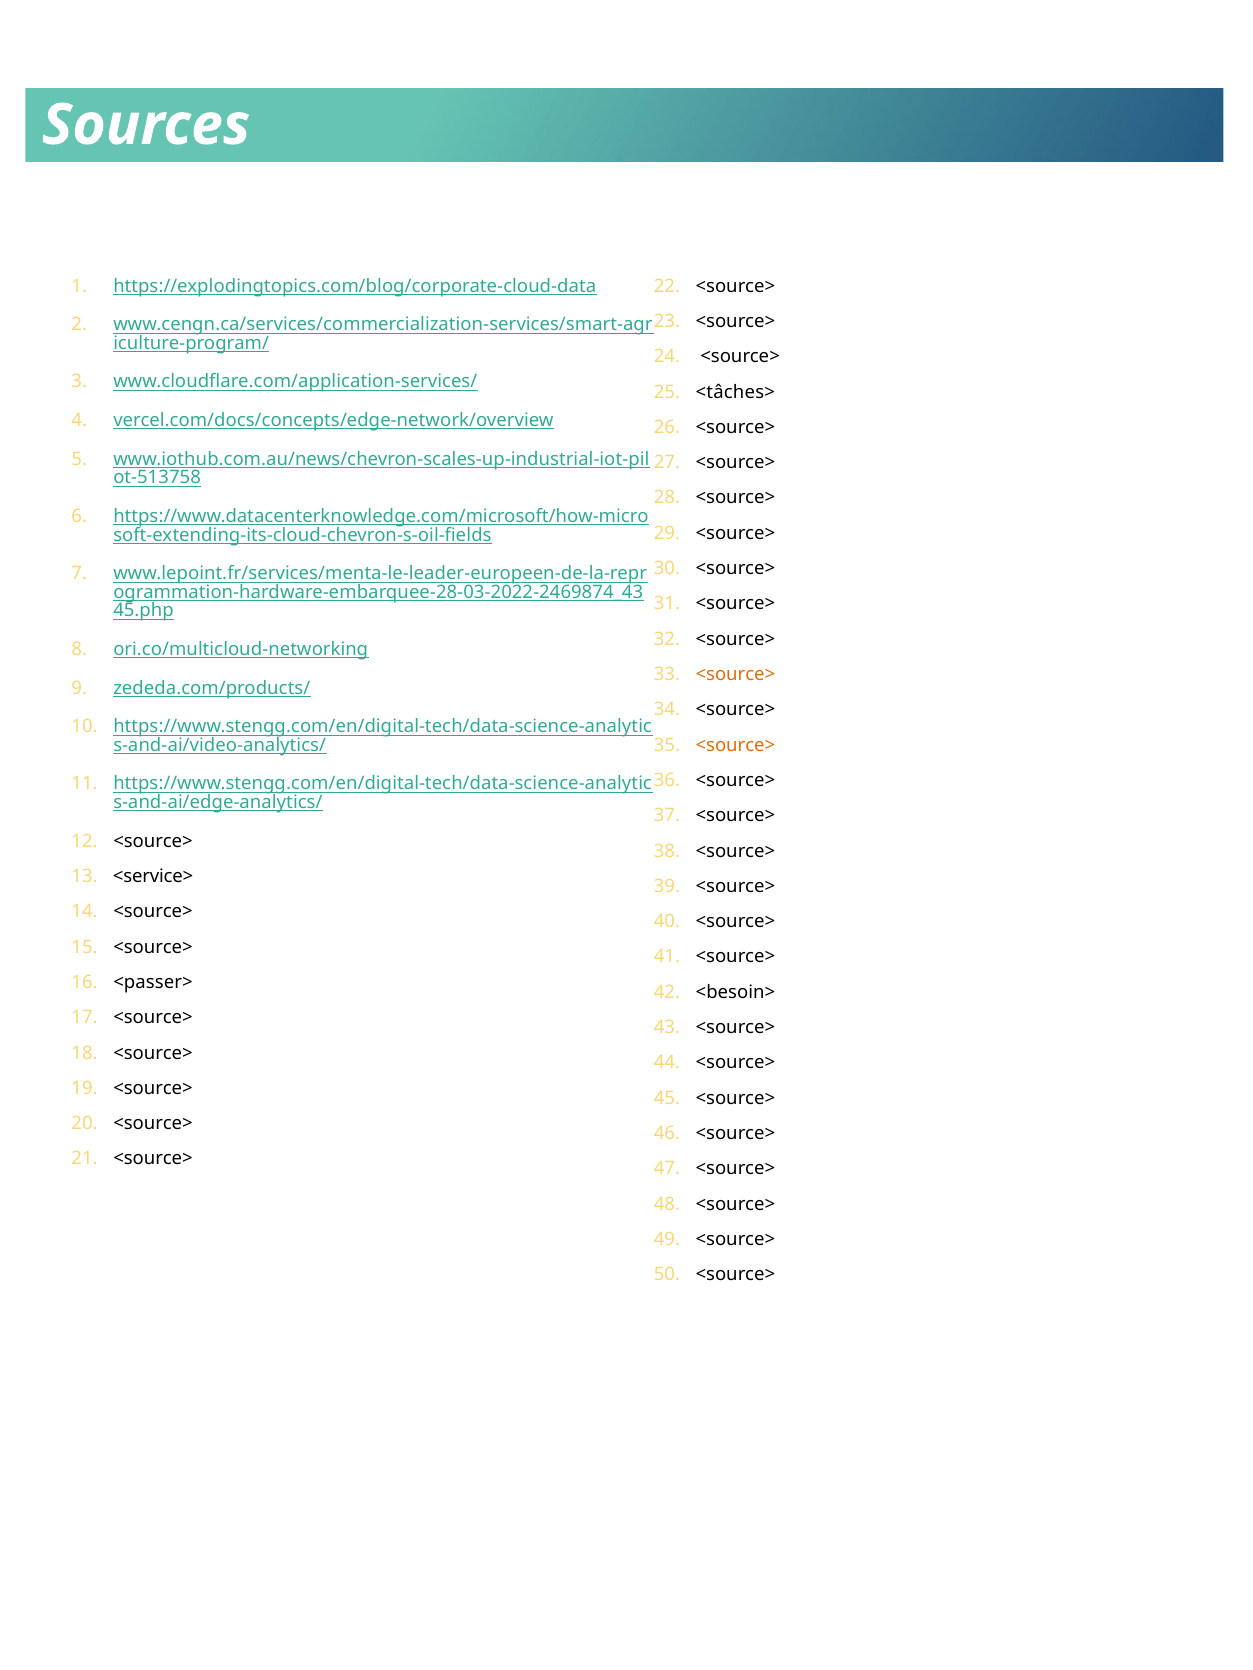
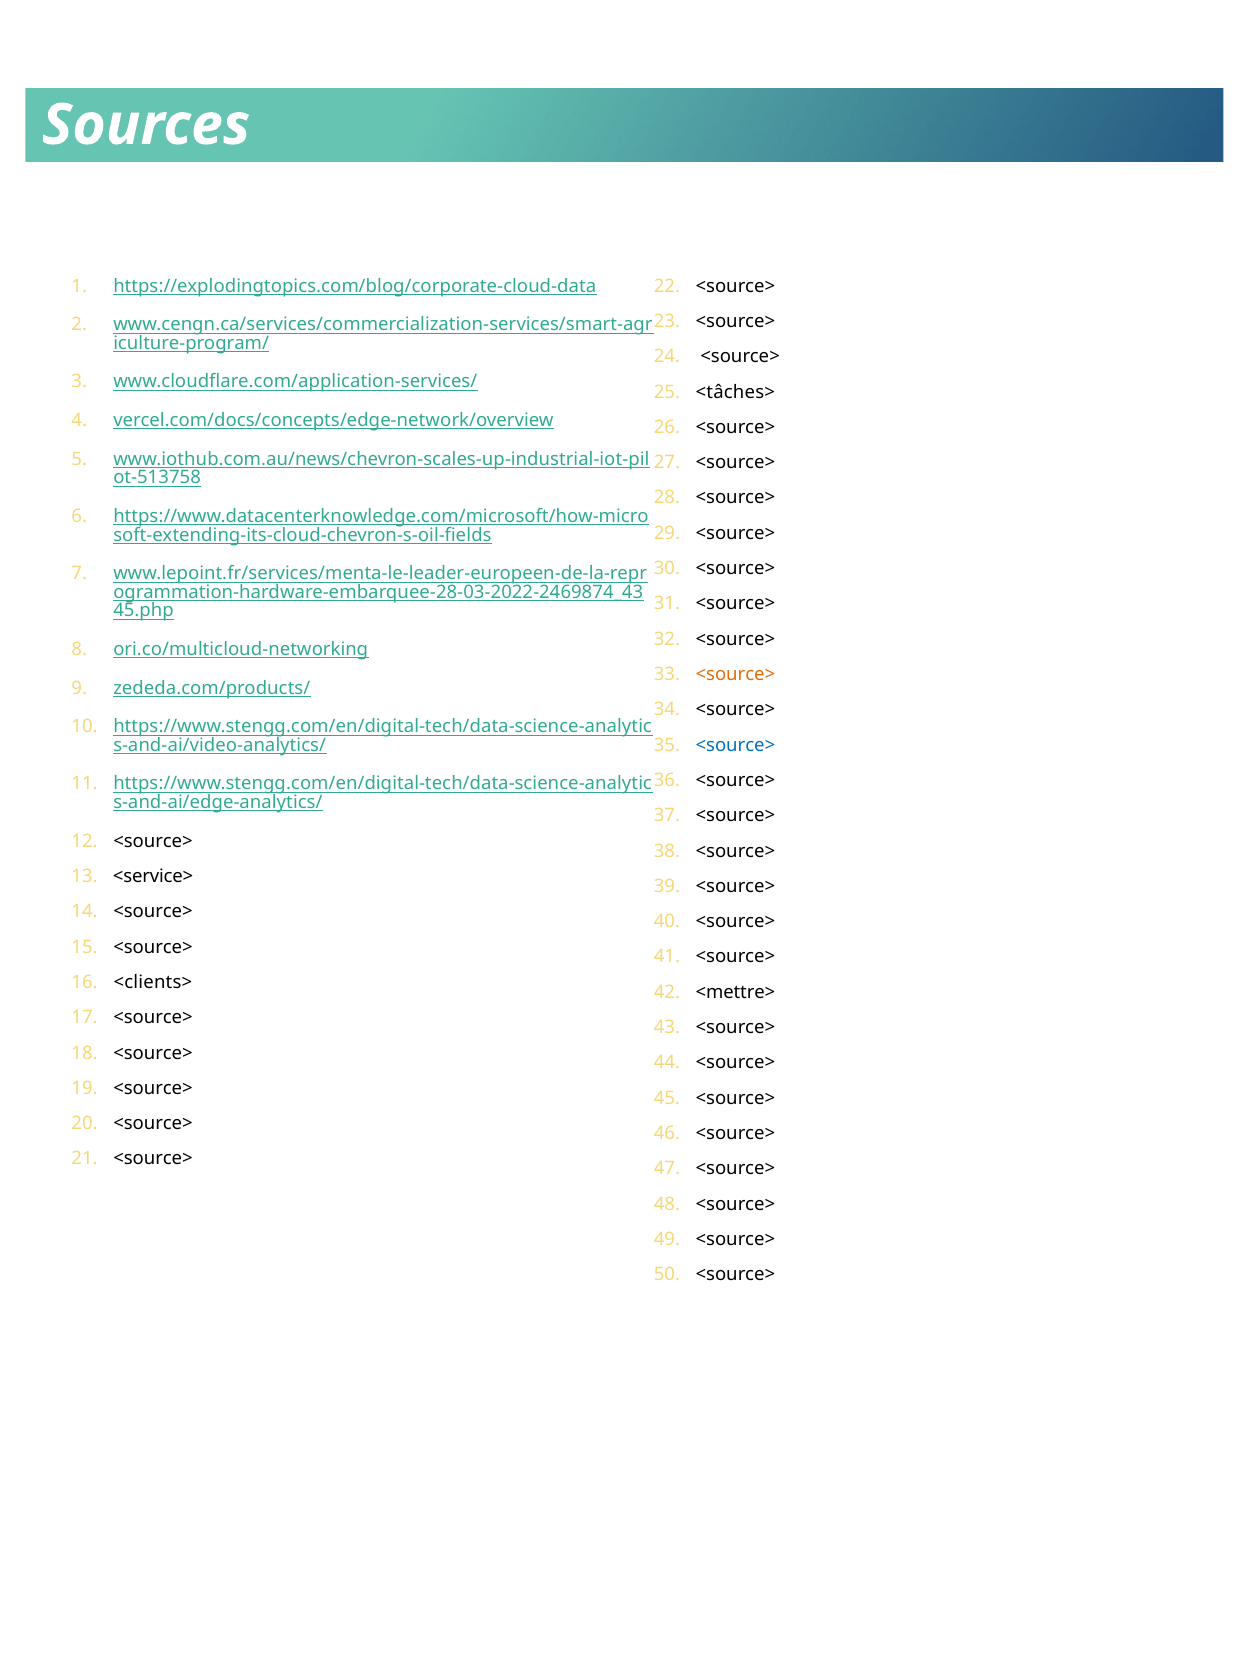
<source> colour: orange -> blue (735, 745)
<passer>: <passer> -> <clients> (153, 983)
<besoin>: <besoin> -> <mettre> (735, 993)
